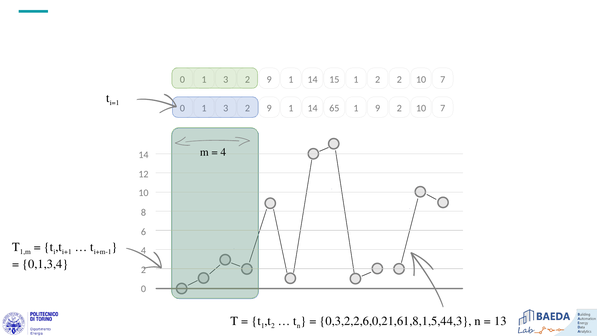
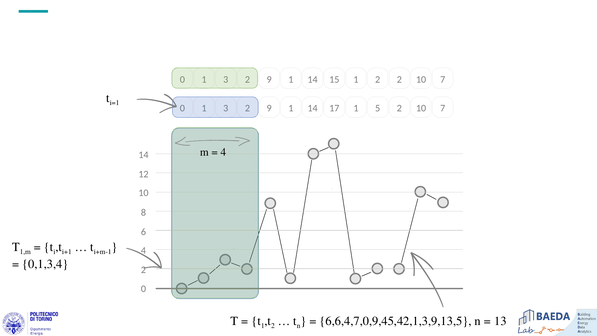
65: 65 -> 17 (334, 108)
1 9: 9 -> 5 (378, 108)
0,3,2,2,6,0,21,61,8,1,5,44,3: 0,3,2,2,6,0,21,61,8,1,5,44,3 -> 6,6,4,7,0,9,45,42,1,3,9,13,5 (396, 321)
